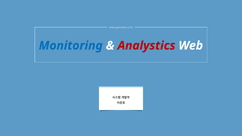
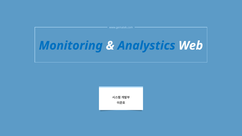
Analystics colour: red -> blue (146, 46)
